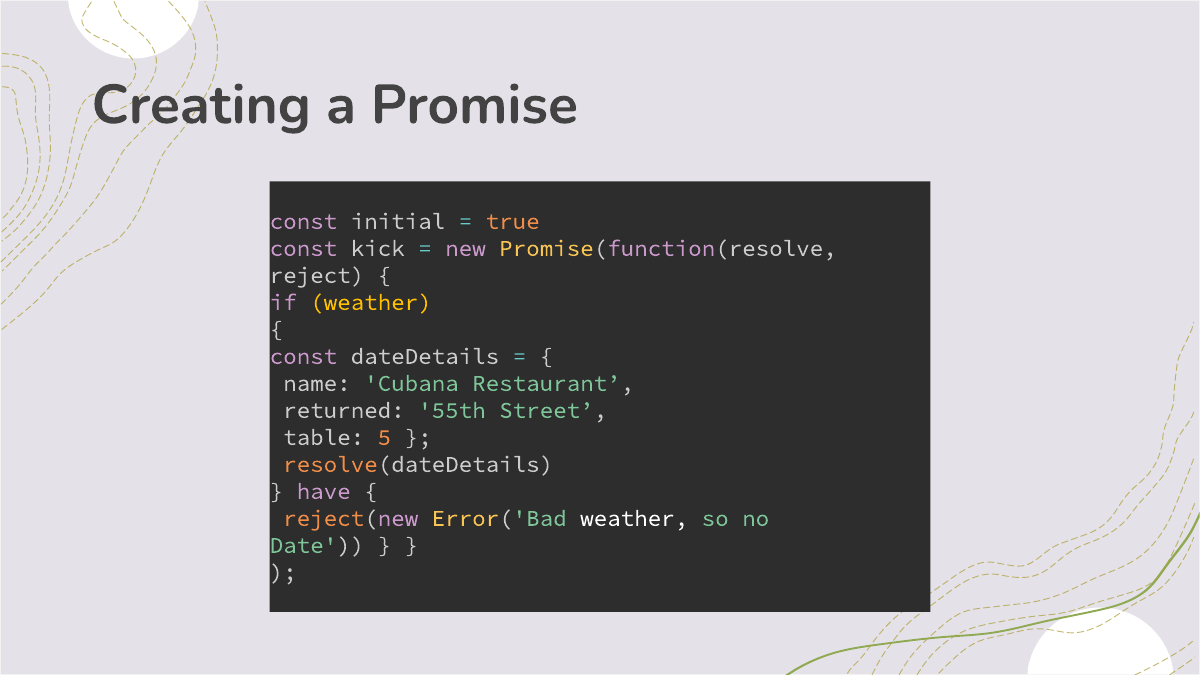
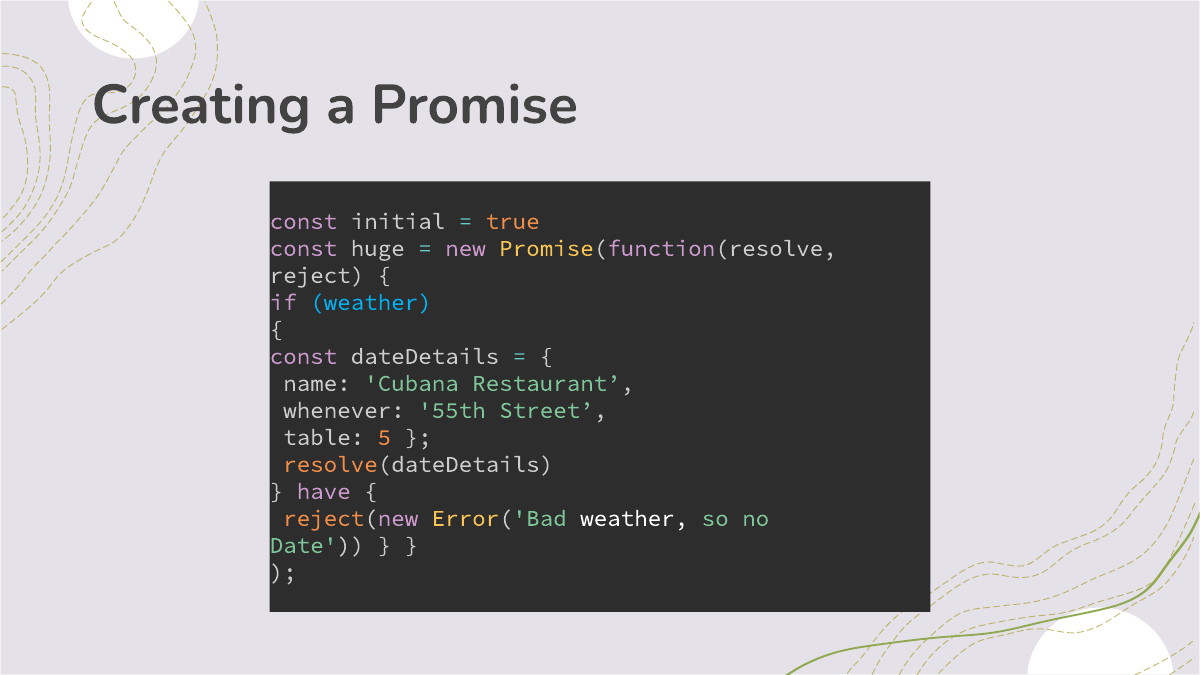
kick: kick -> huge (378, 248)
weather colour: yellow -> light blue (371, 302)
returned: returned -> whenever (344, 410)
